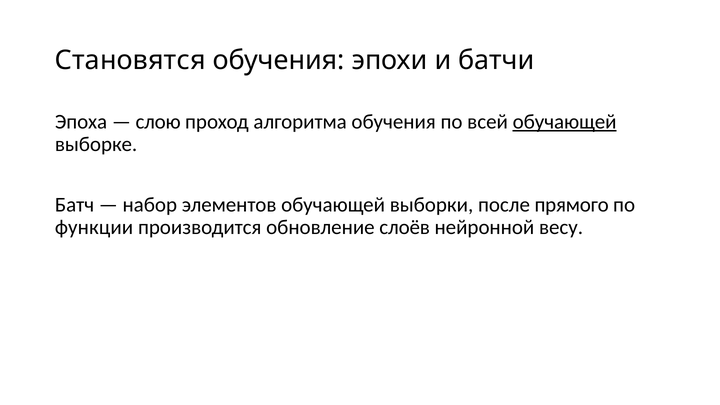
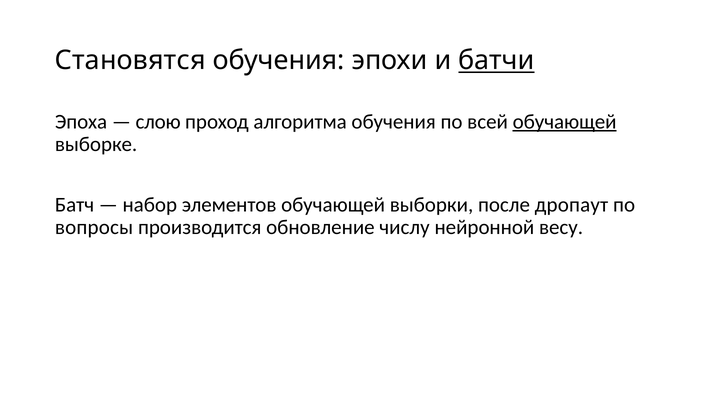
батчи underline: none -> present (496, 61)
прямого: прямого -> дропаут (571, 205)
функции: функции -> вопросы (94, 227)
слоёв: слоёв -> числу (405, 227)
